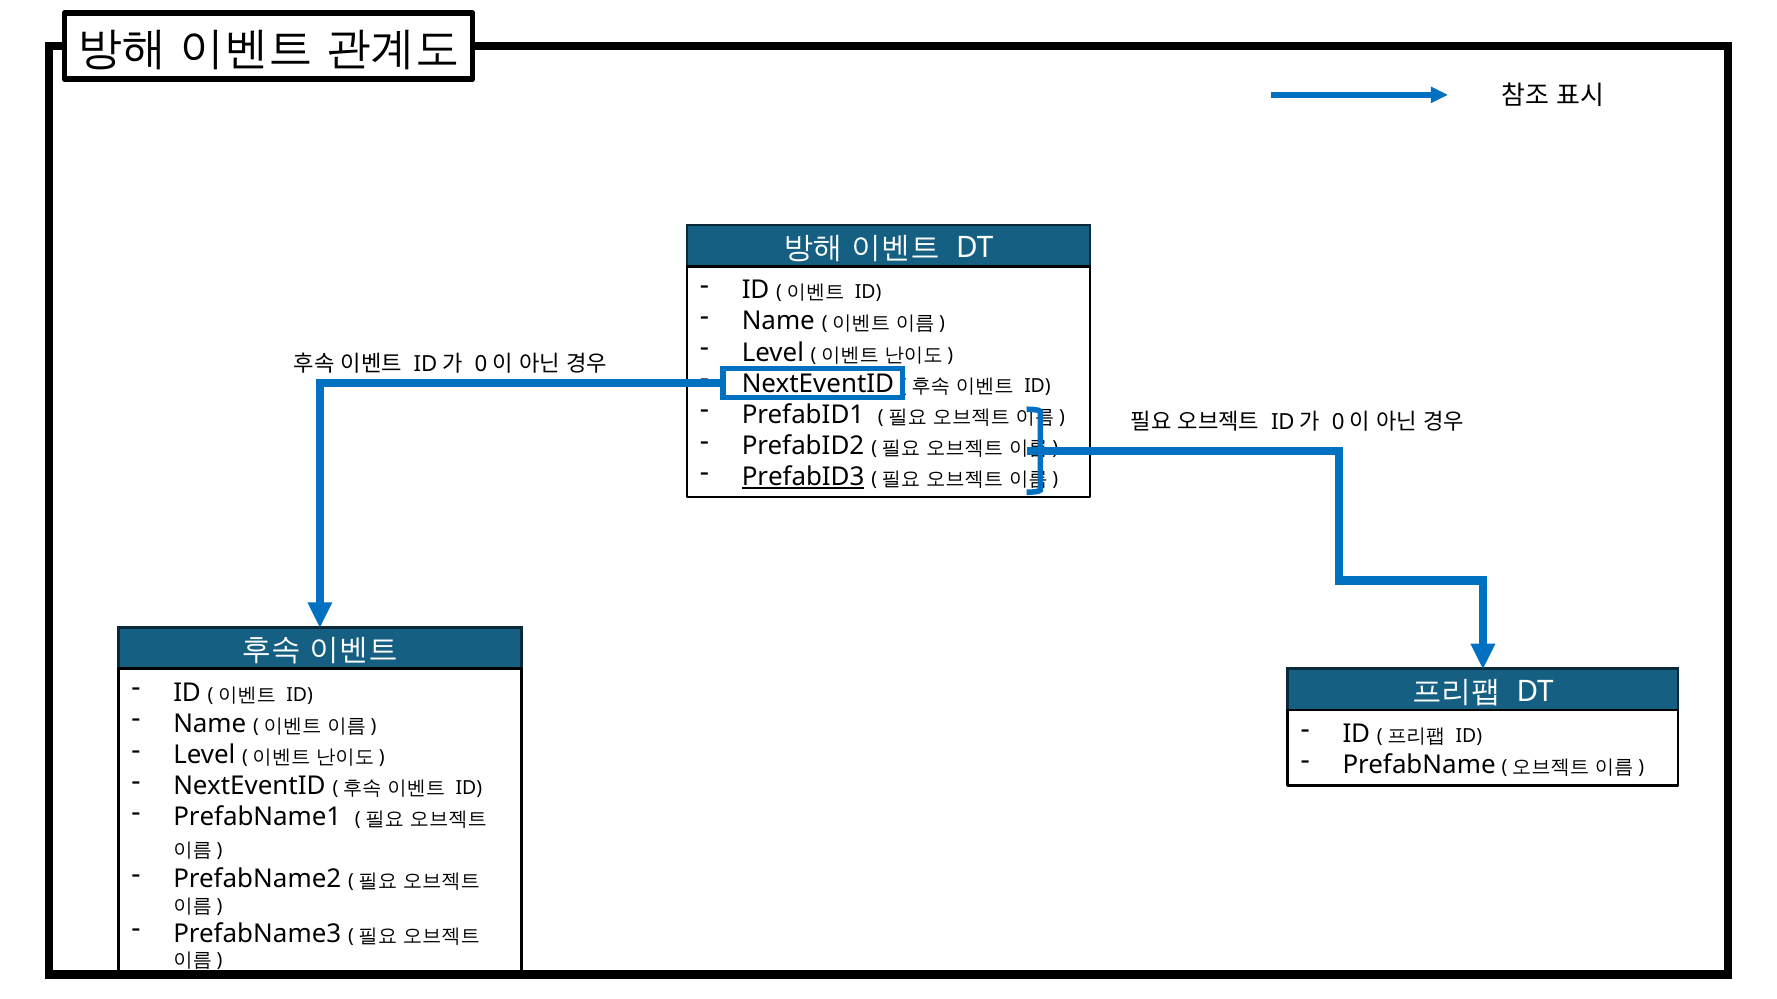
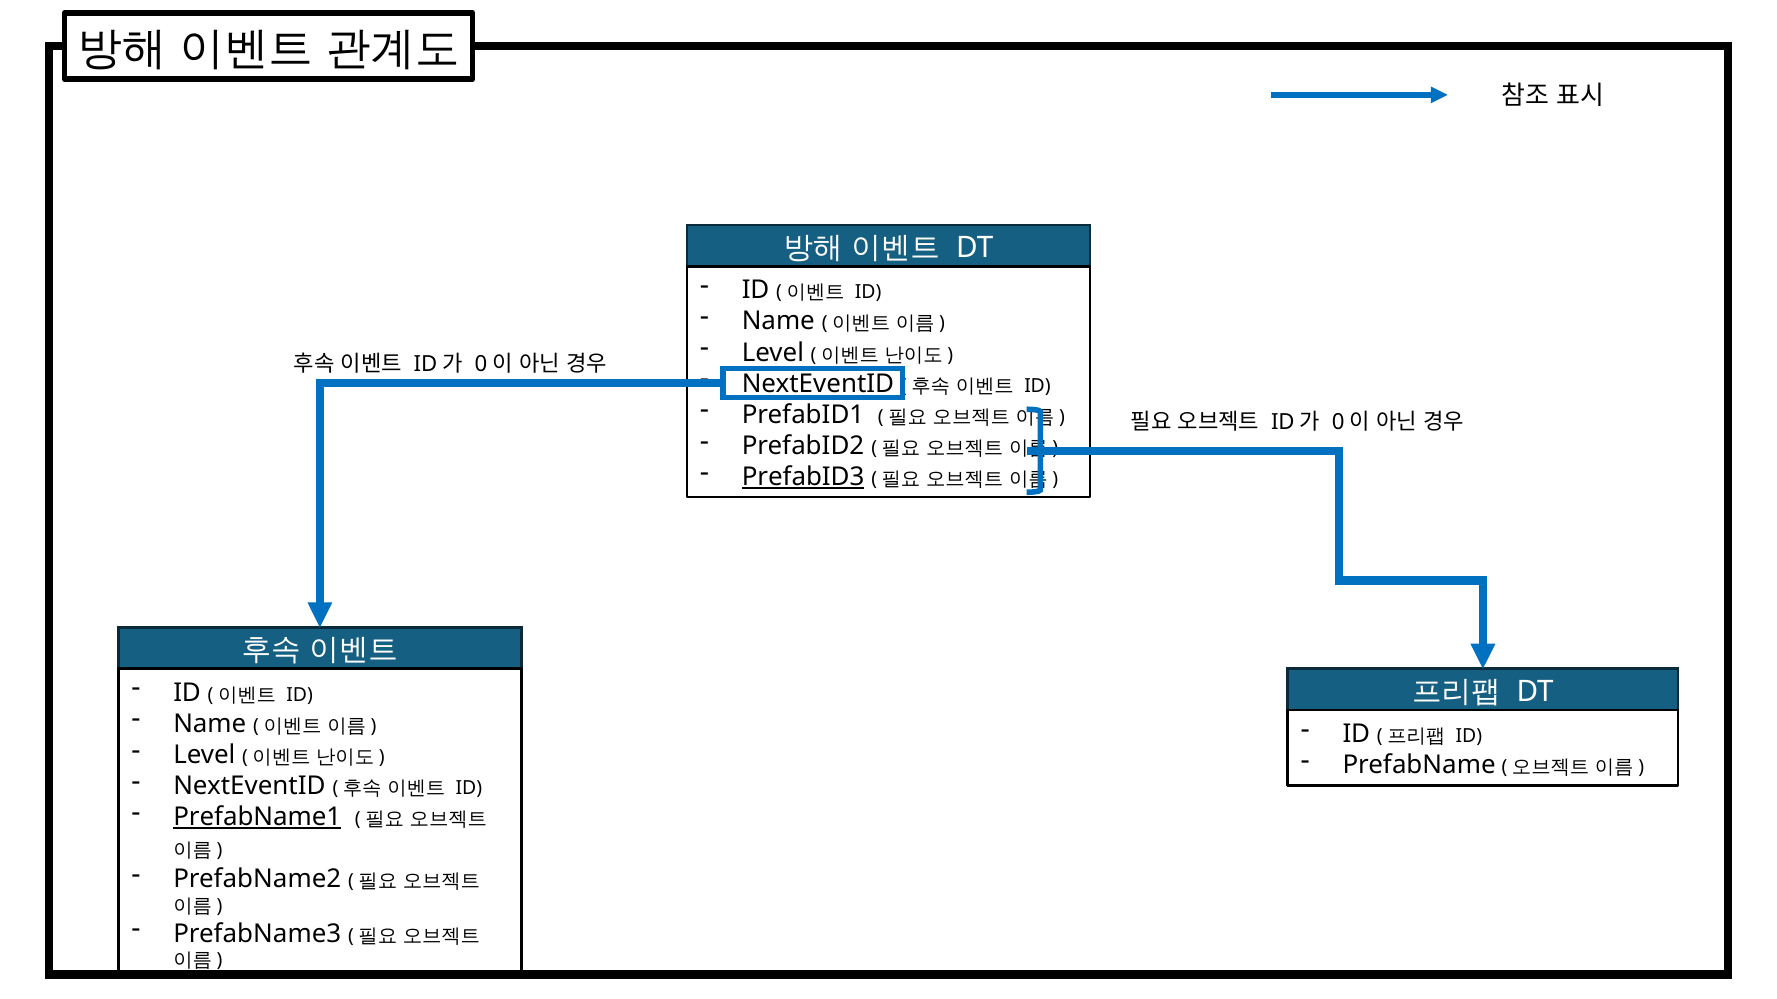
PrefabName1 underline: none -> present (257, 817)
